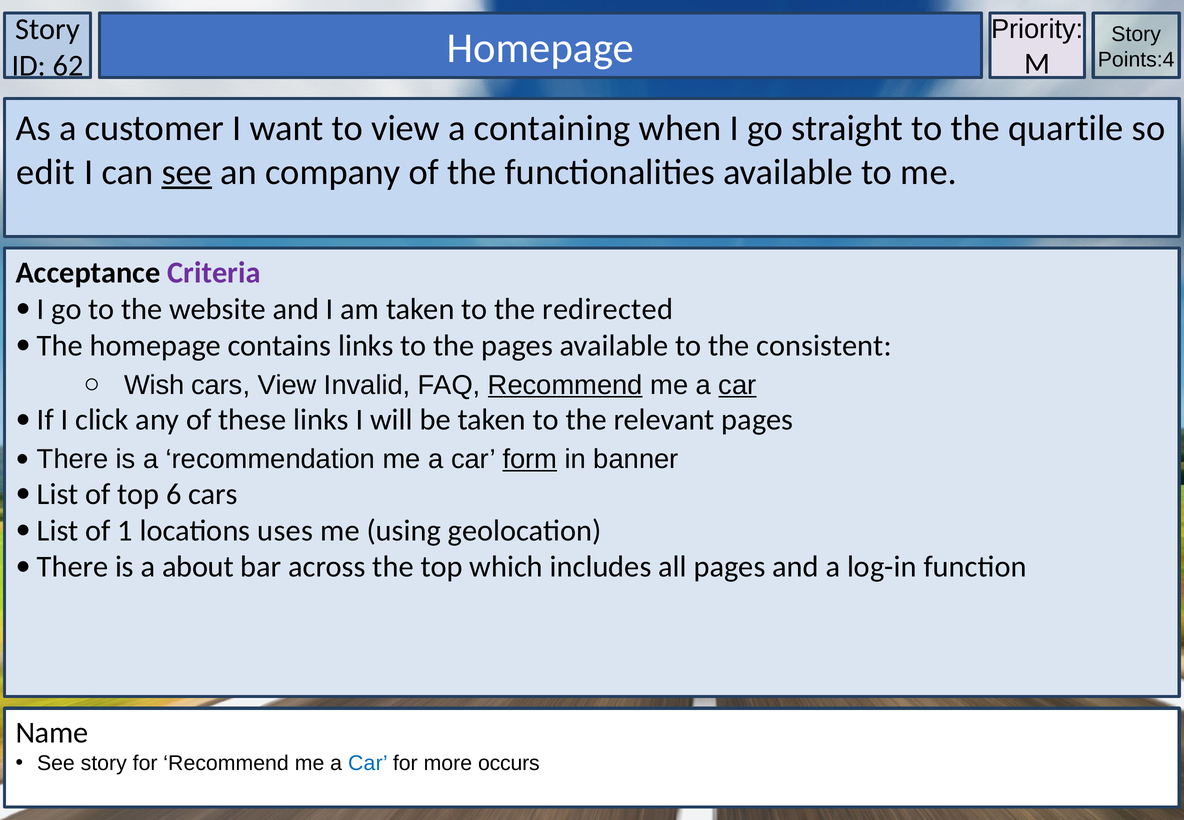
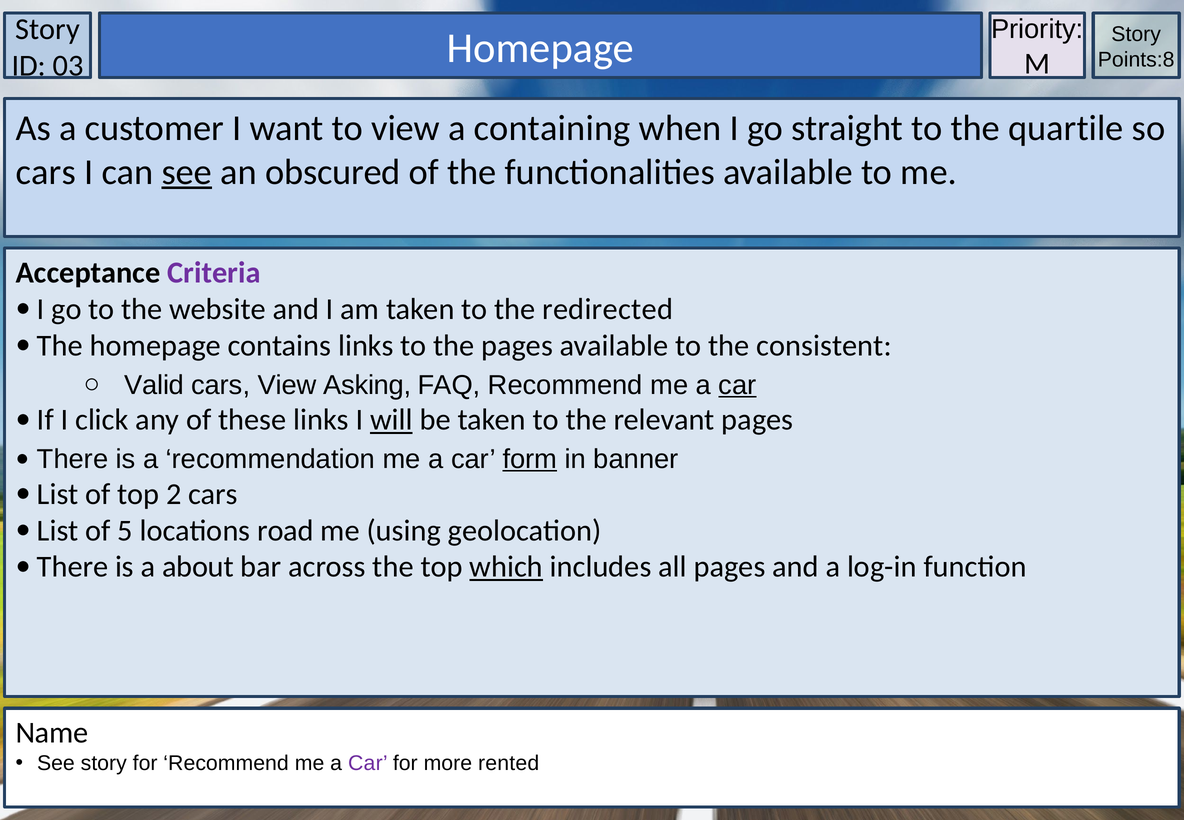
Points:4: Points:4 -> Points:8 (1136, 60)
62: 62 -> 03 (68, 66)
edit: edit -> cars (46, 172)
company: company -> obscured (333, 172)
Wish: Wish -> Valid (154, 385)
Invalid: Invalid -> Asking (367, 385)
Recommend underline: present -> none (565, 385)
will underline: none -> present (391, 420)
6: 6 -> 2 (174, 494)
1: 1 -> 5 (125, 530)
uses: uses -> road (285, 530)
which underline: none -> present (506, 567)
Car colour: blue -> purple (368, 763)
occurs: occurs -> rented (509, 763)
